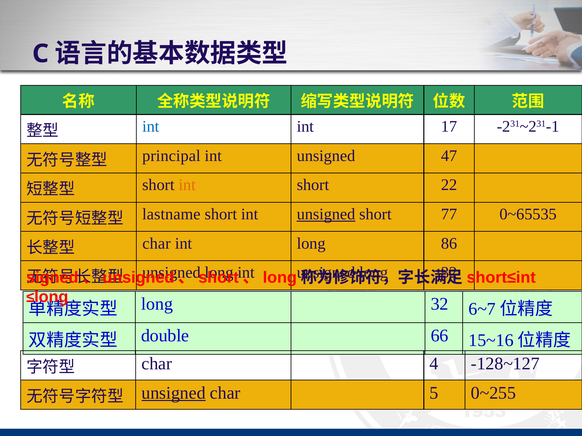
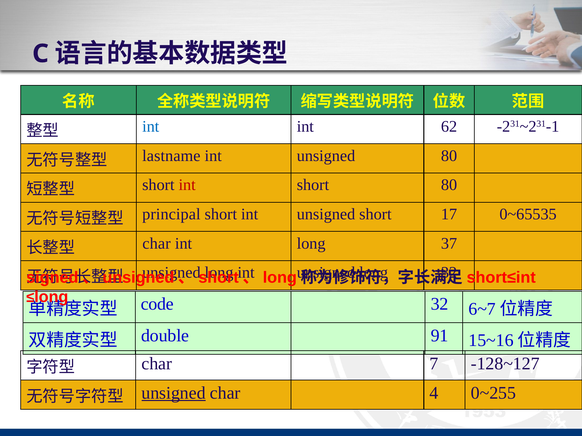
int 17: 17 -> 62 (449, 127)
principal: principal -> lastname (171, 156)
unsigned 47: 47 -> 80 (449, 156)
int colour: orange -> red (187, 185)
short 22: 22 -> 80 (449, 185)
lastname: lastname -> principal (171, 214)
unsigned underline: present -> none (326, 214)
short 77: 77 -> 17 (449, 214)
86: 86 -> 37 (449, 244)
long: long -> code (157, 304)
66: 66 -> 91 (440, 336)
4: 4 -> 7 (434, 364)
5: 5 -> 4 (434, 393)
